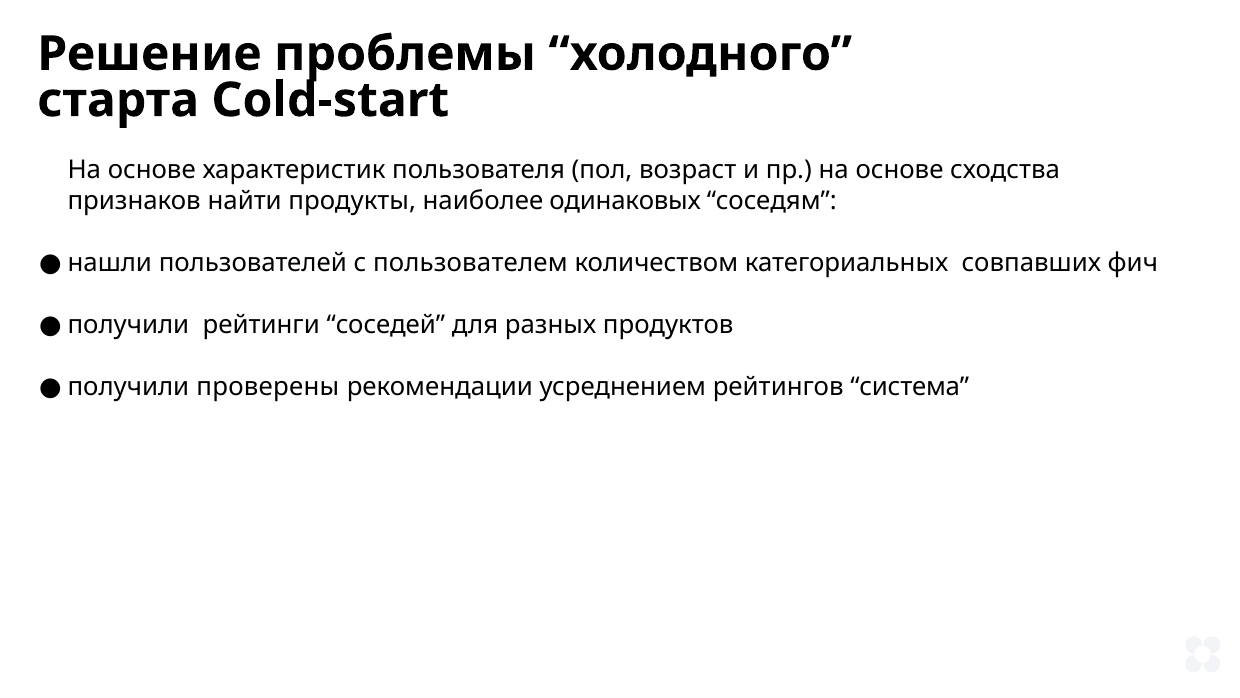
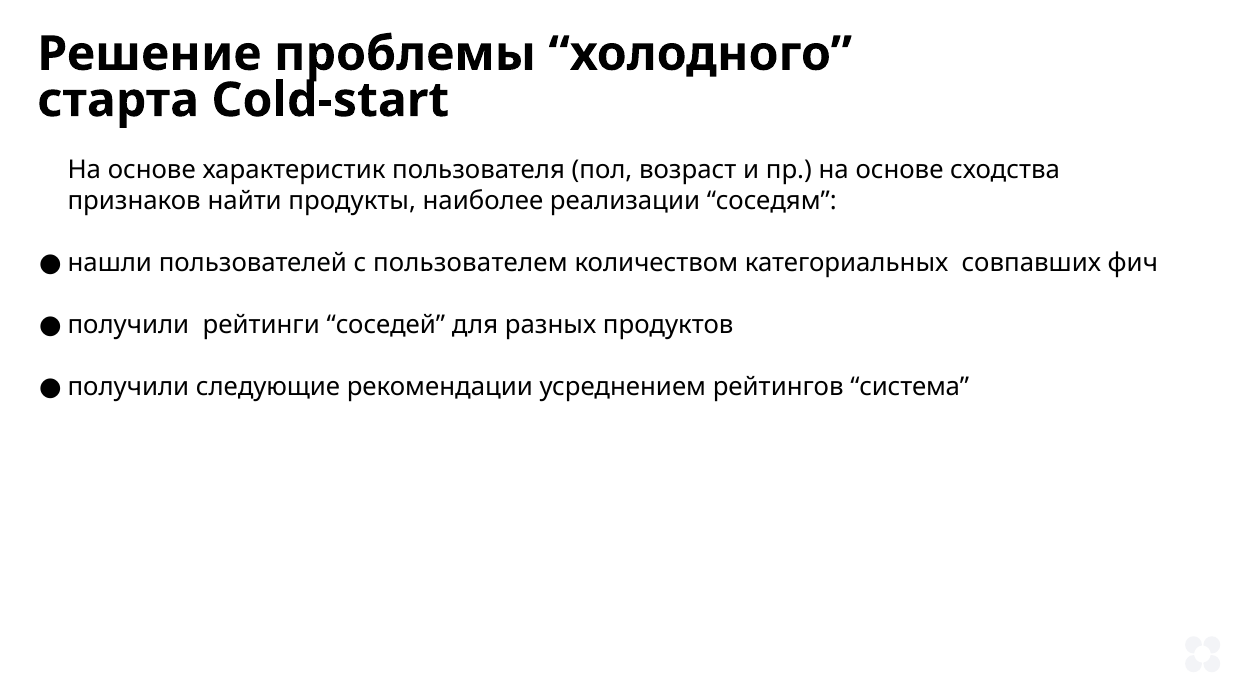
одинаковых: одинаковых -> реализации (625, 201)
проверены: проверены -> следующие (268, 387)
